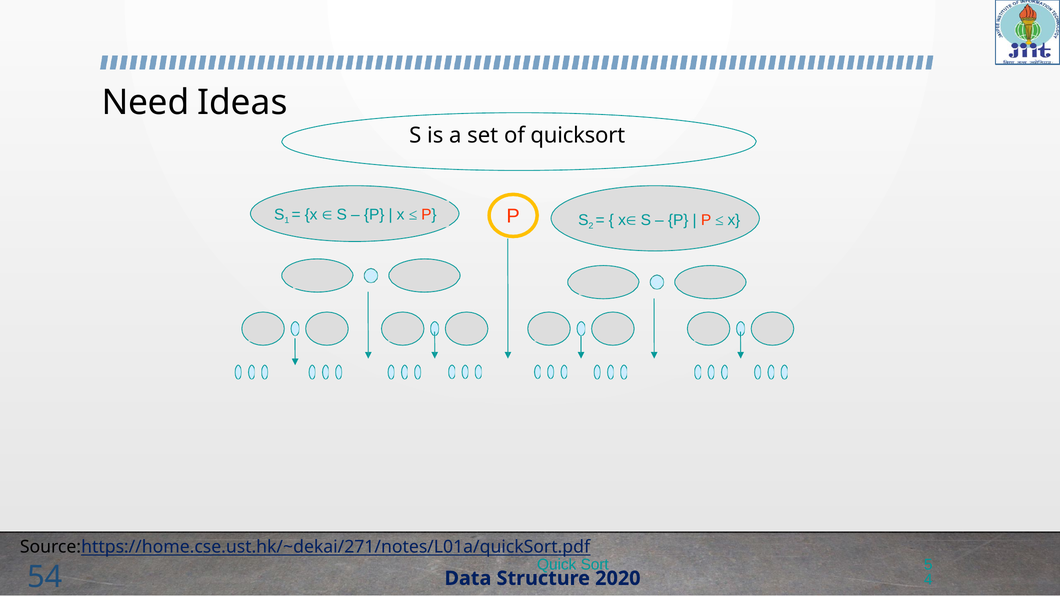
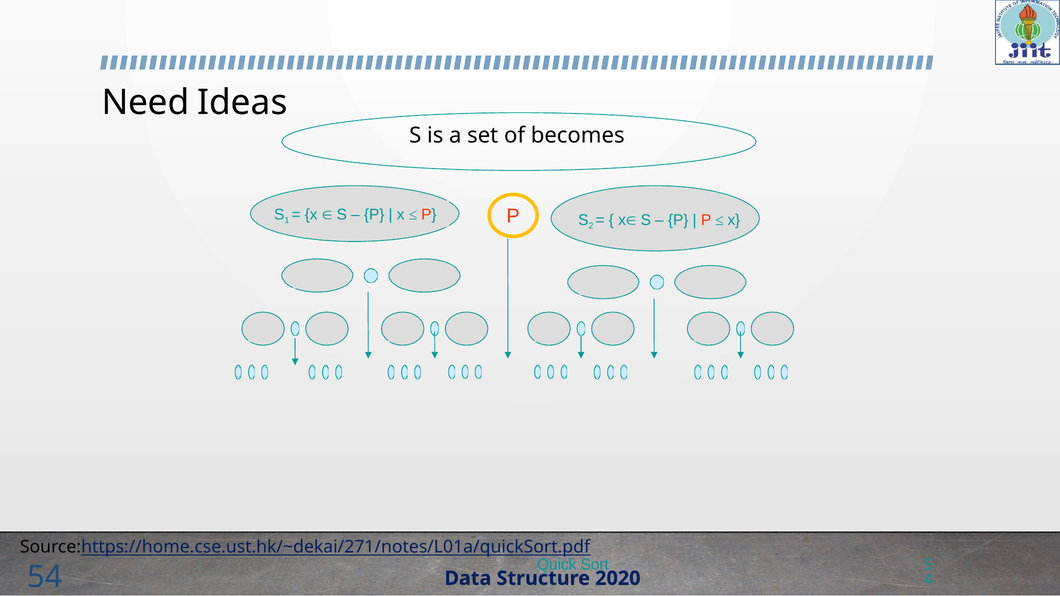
quicksort: quicksort -> becomes (578, 136)
